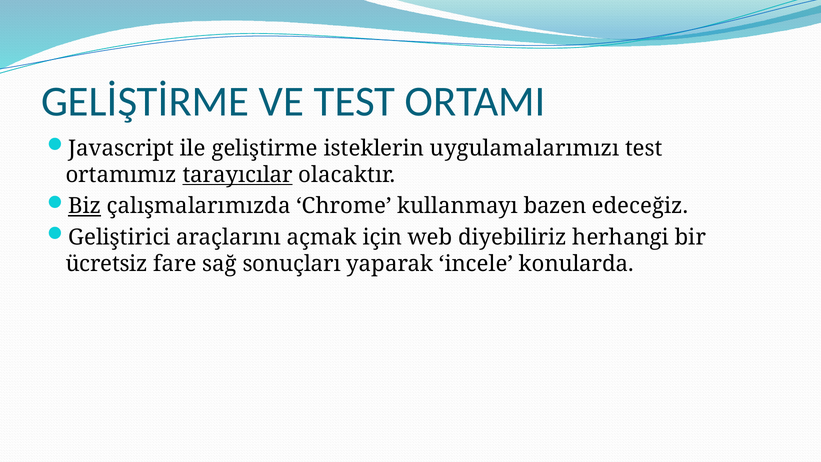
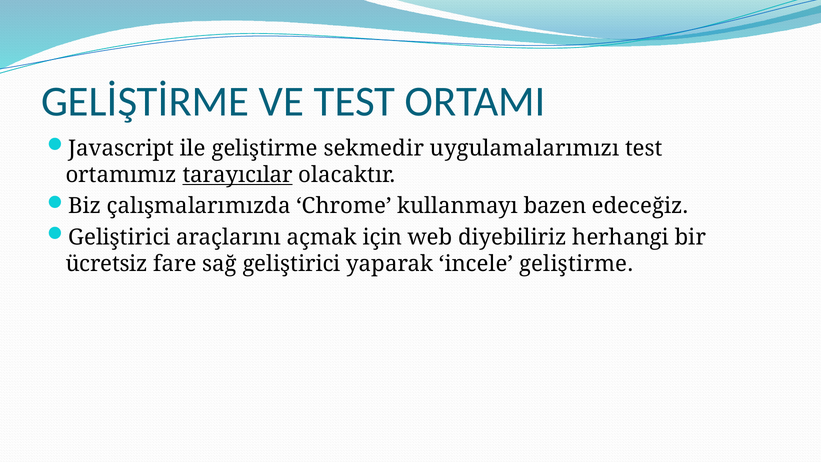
isteklerin: isteklerin -> sekmedir (374, 148)
Biz underline: present -> none (85, 206)
sağ sonuçları: sonuçları -> geliştirici (292, 264)
incele konularda: konularda -> geliştirme (576, 264)
